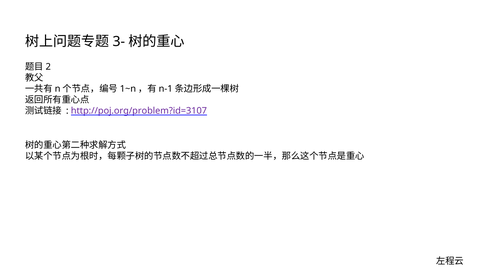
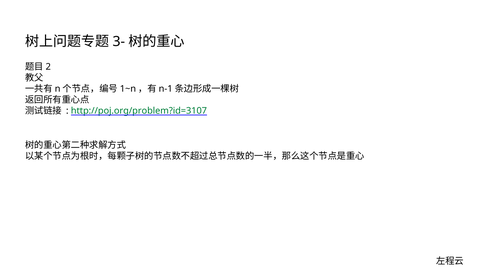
http://poj.org/problem?id=3107 colour: purple -> green (139, 111)
